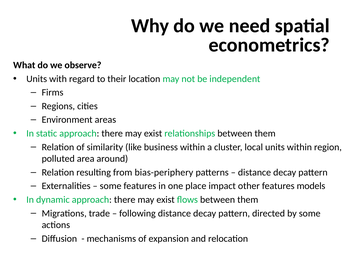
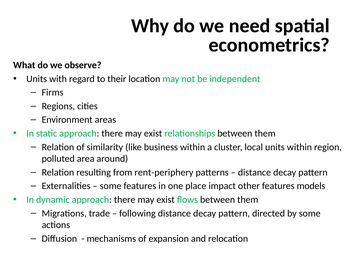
bias-periphery: bias-periphery -> rent-periphery (164, 173)
